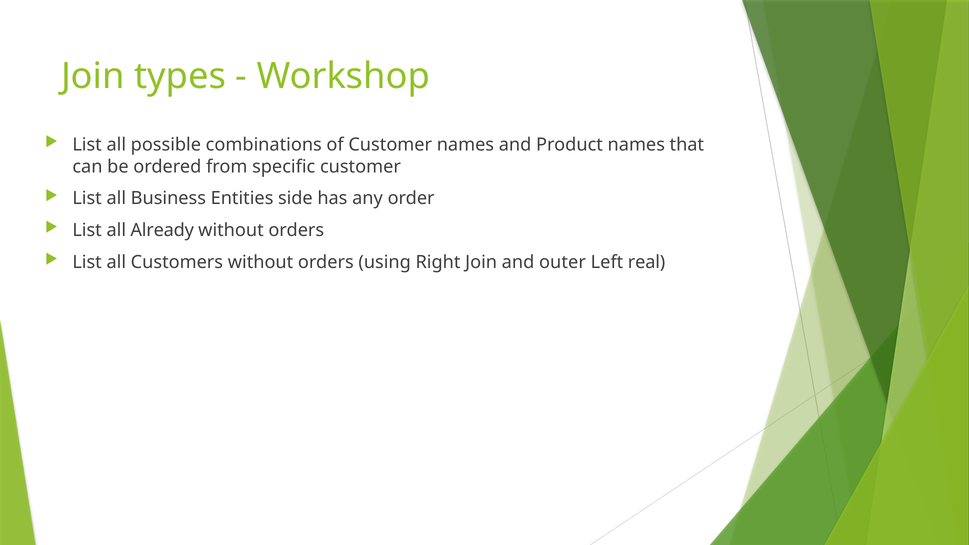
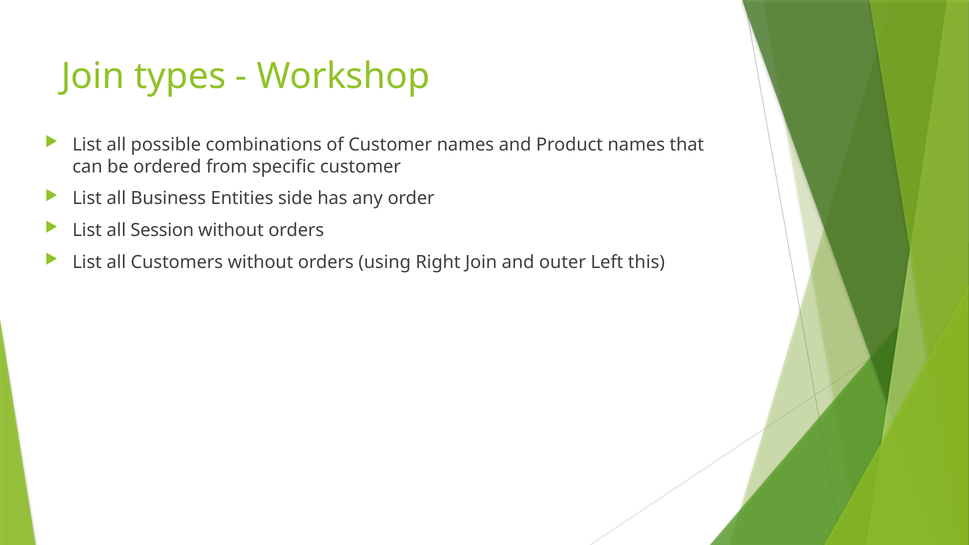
Already: Already -> Session (162, 230)
real: real -> this (646, 262)
